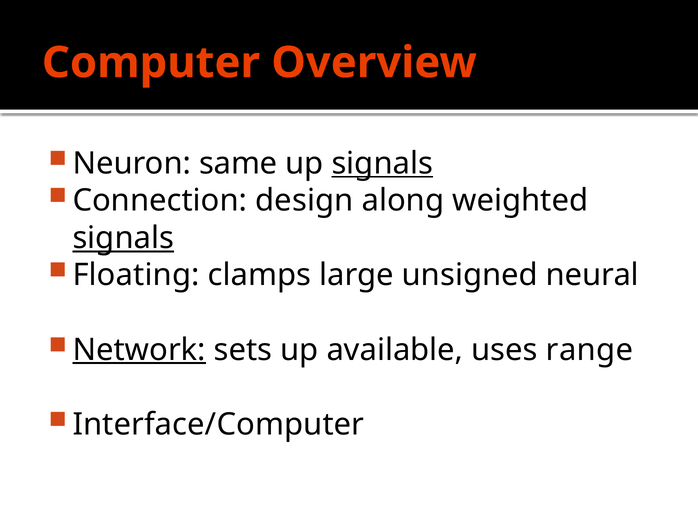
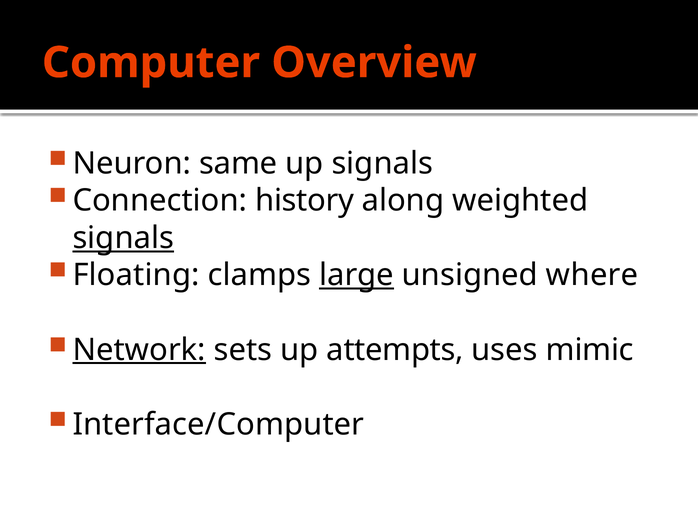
signals underline: present -> none (382, 163)
design: design -> history (305, 201)
large underline: none -> present (357, 275)
neural: neural -> where (592, 275)
available: available -> attempts (395, 349)
range: range -> mimic (590, 349)
